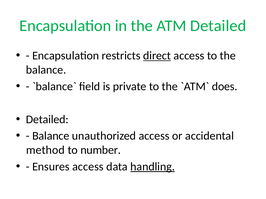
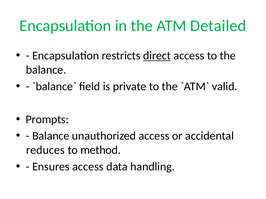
does: does -> valid (225, 87)
Detailed: Detailed -> Prompts (47, 120)
method: method -> reduces (45, 150)
number: number -> method (101, 150)
handling underline: present -> none (153, 167)
